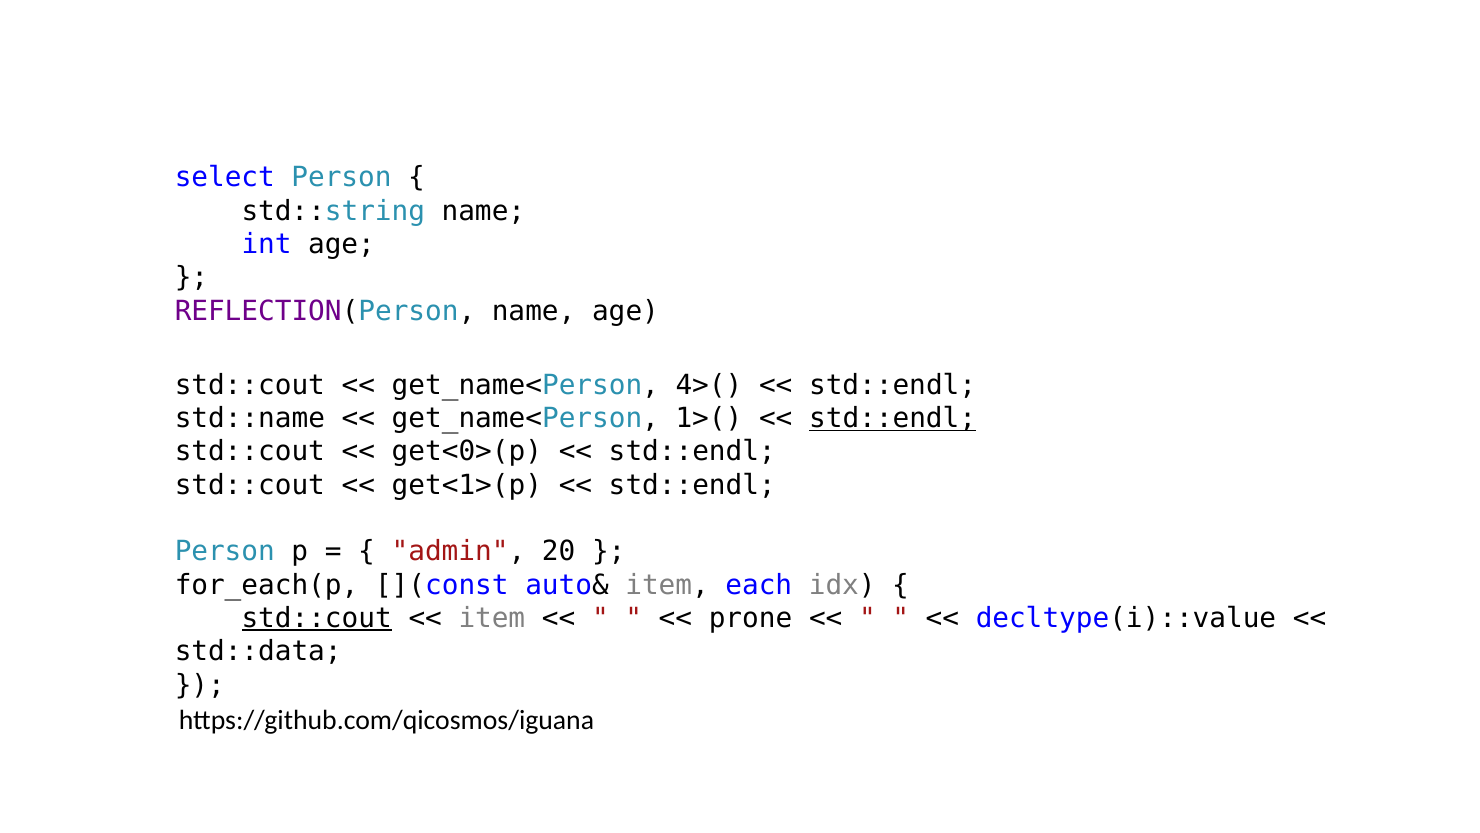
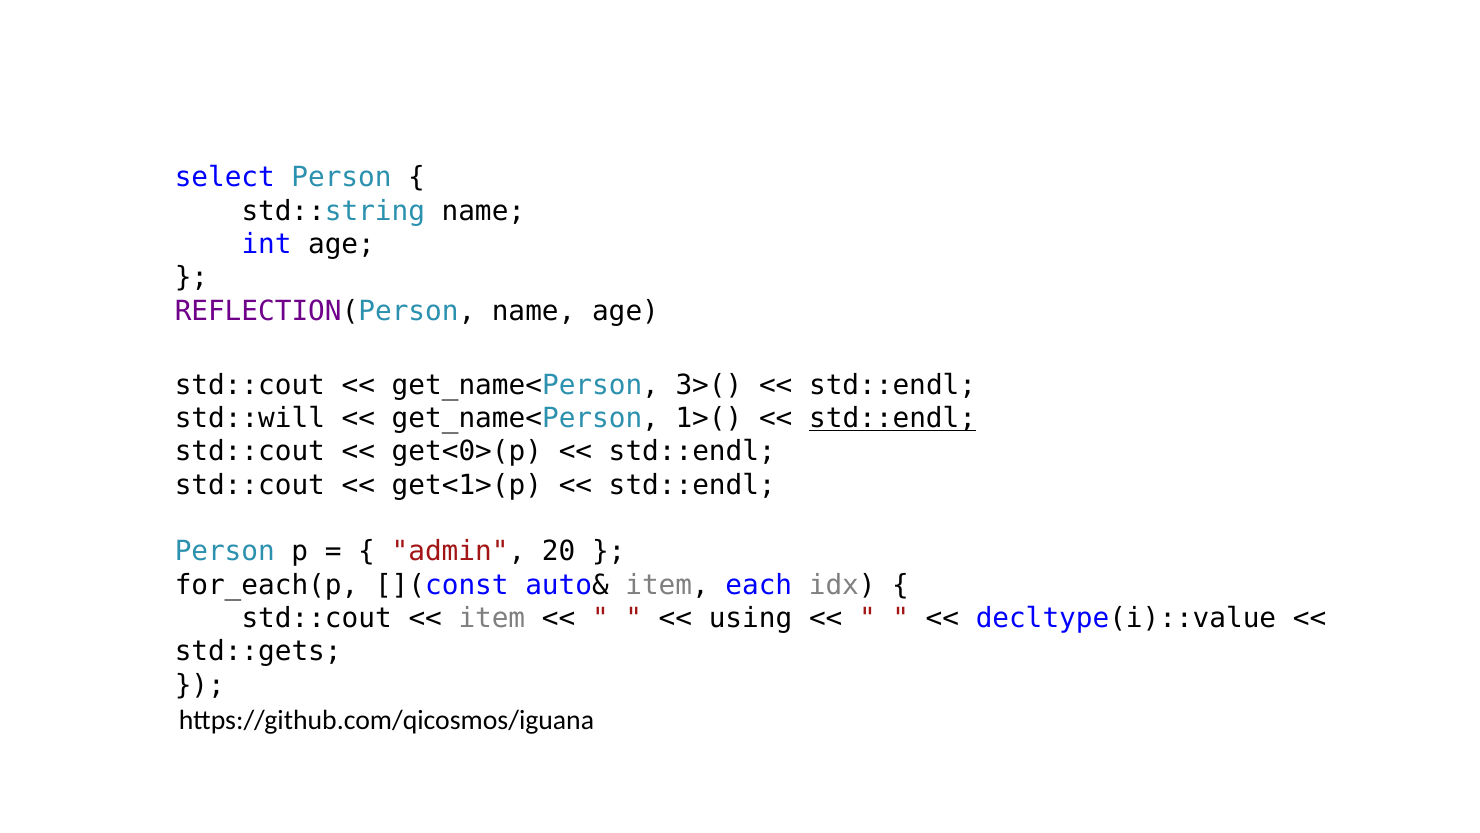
4>(: 4>( -> 3>( (709, 385)
std::name: std::name -> std::will (250, 418)
std::cout underline: present -> none (317, 618)
prone: prone -> using (751, 618)
std::data: std::data -> std::gets (258, 651)
